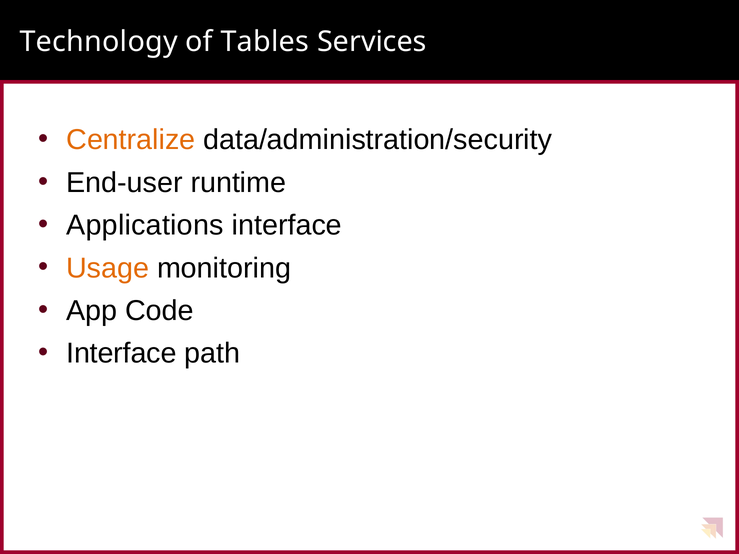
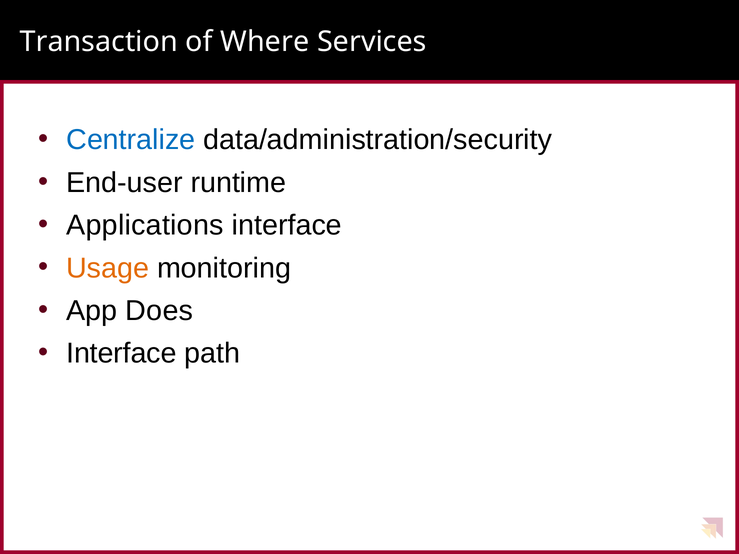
Technology: Technology -> Transaction (99, 42)
Tables: Tables -> Where (265, 42)
Centralize colour: orange -> blue (131, 140)
Code: Code -> Does (159, 311)
